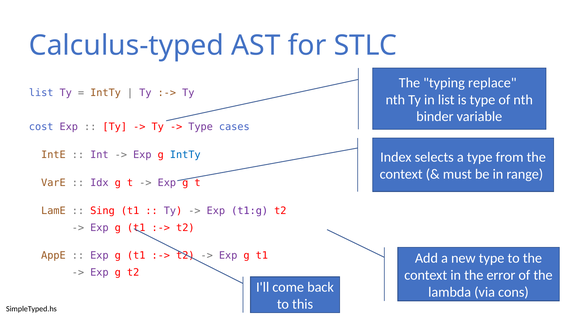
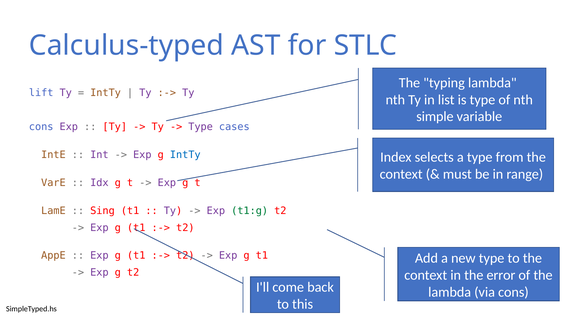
typing replace: replace -> lambda (492, 83)
list: list -> lift (41, 93)
binder: binder -> simple (435, 117)
cost: cost -> cons (41, 127)
t1:g colour: purple -> green (250, 211)
